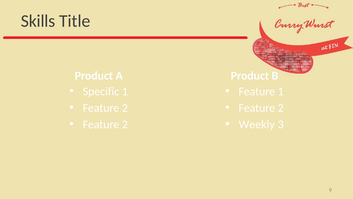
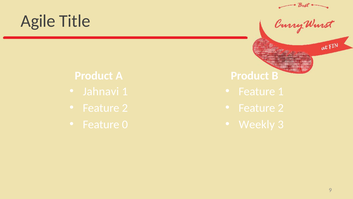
Skills: Skills -> Agile (38, 21)
Specific: Specific -> Jahnavi (101, 91)
2: 2 -> 0 (125, 124)
